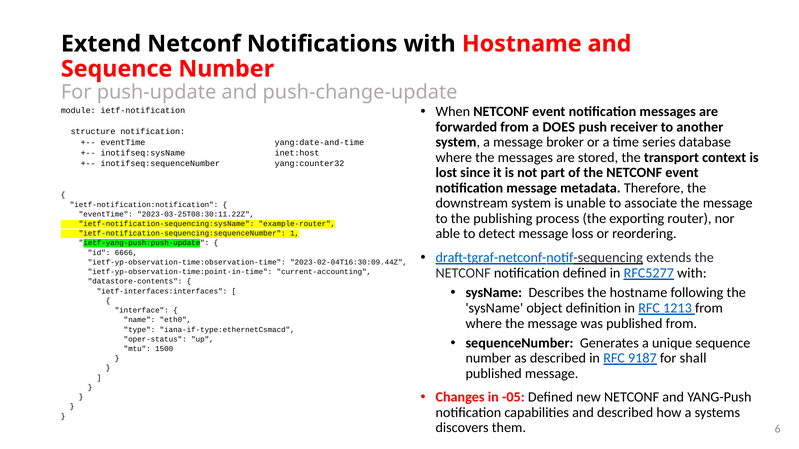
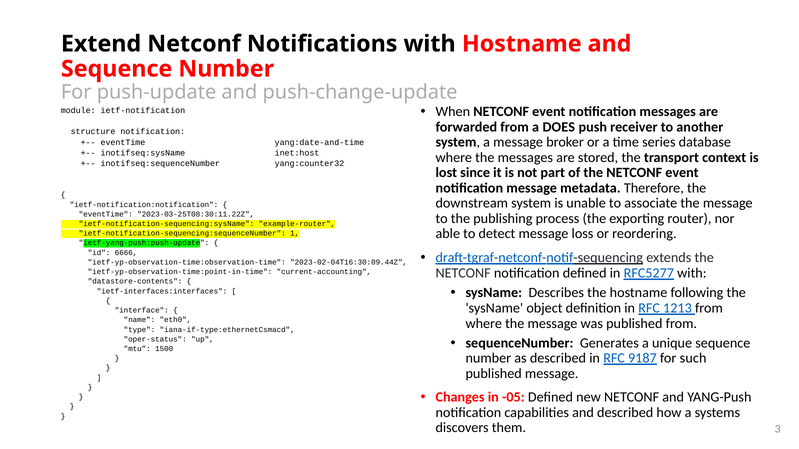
shall: shall -> such (693, 359)
6: 6 -> 3 (778, 430)
